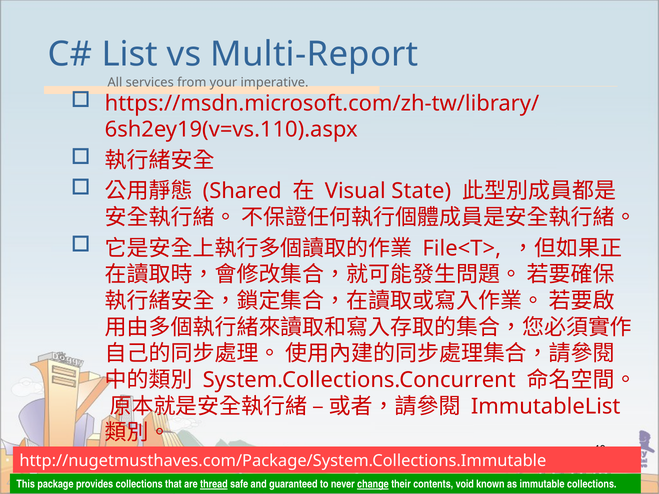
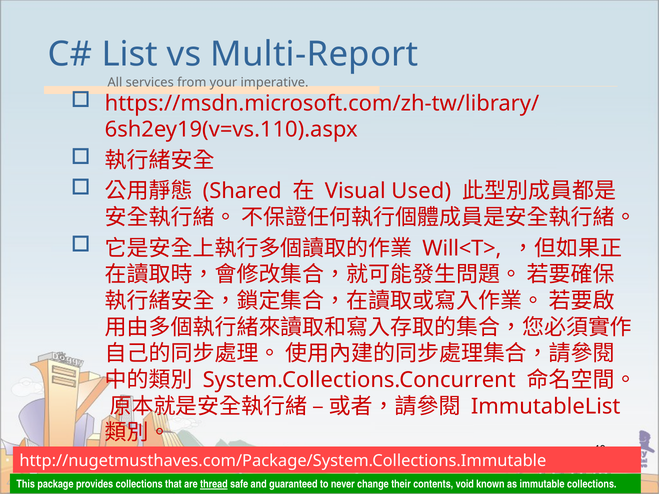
State: State -> Used (421, 191)
File<T>: File<T> -> Will<T> (462, 248)
change underline: present -> none (373, 484)
